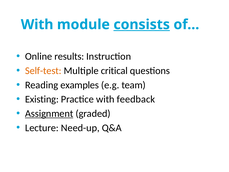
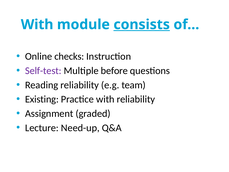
results: results -> checks (69, 56)
Self-test colour: orange -> purple (43, 71)
critical: critical -> before (114, 71)
Reading examples: examples -> reliability (80, 85)
with feedback: feedback -> reliability (136, 99)
Assignment underline: present -> none (49, 113)
